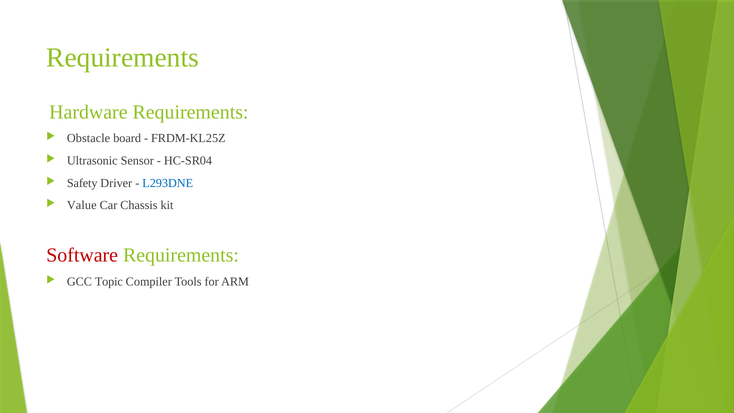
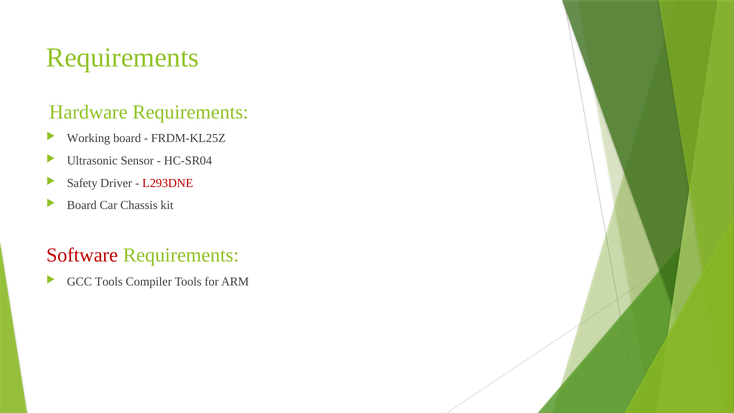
Obstacle: Obstacle -> Working (89, 138)
L293DNE colour: blue -> red (168, 183)
Value: Value -> Board (82, 205)
GCC Topic: Topic -> Tools (109, 281)
